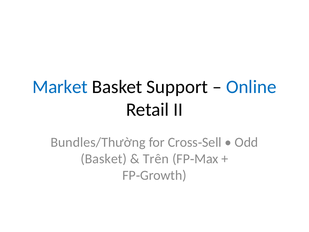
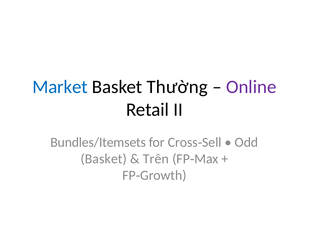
Support: Support -> Thường (177, 87)
Online colour: blue -> purple (251, 87)
Bundles/Thường: Bundles/Thường -> Bundles/Itemsets (98, 142)
